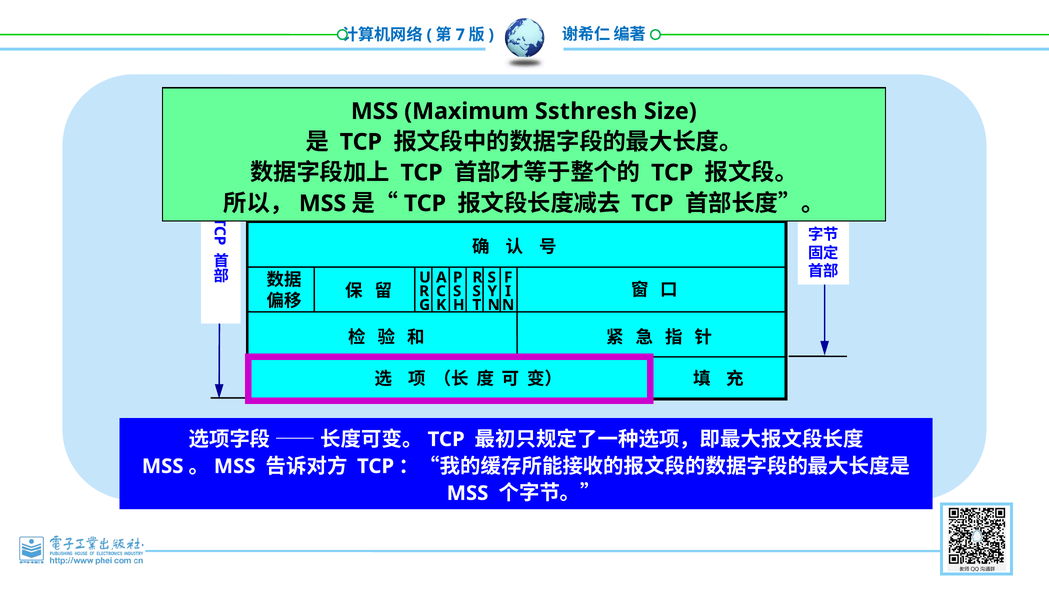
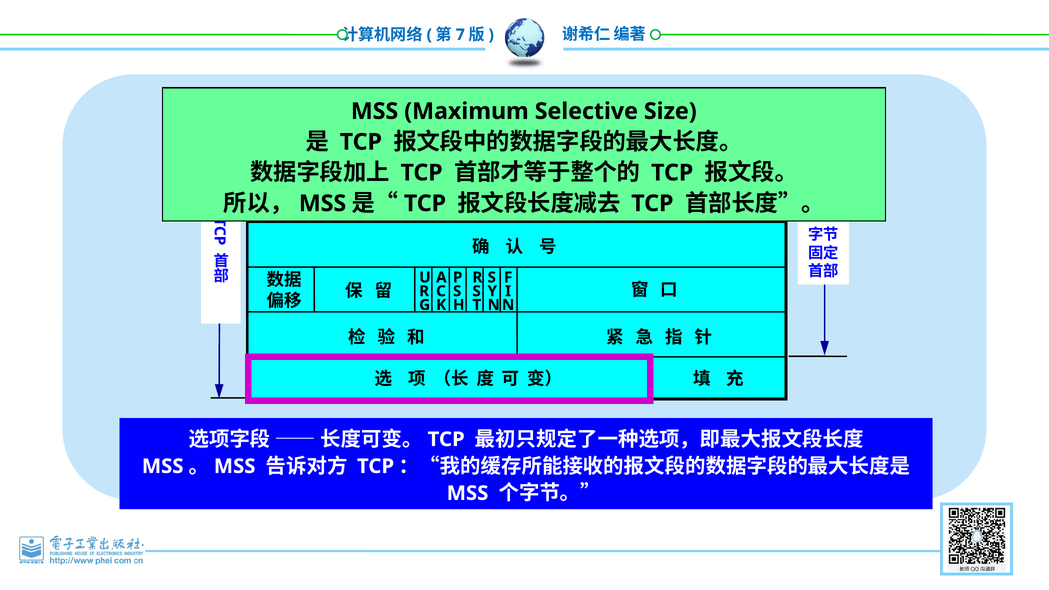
Ssthresh: Ssthresh -> Selective (586, 111)
